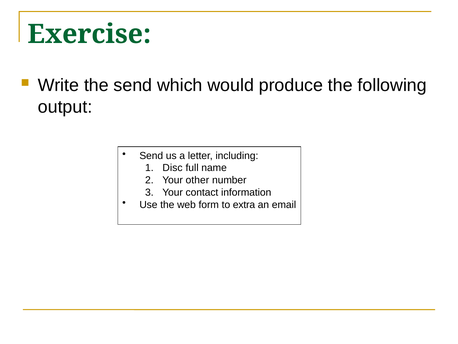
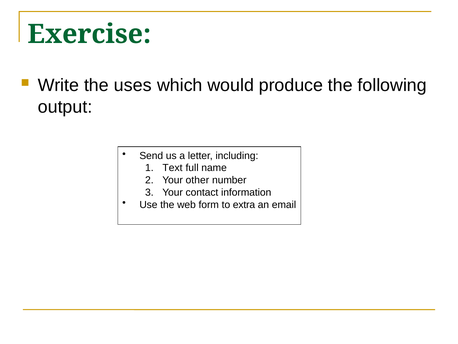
the send: send -> uses (133, 85)
Disc: Disc -> Text (173, 168)
